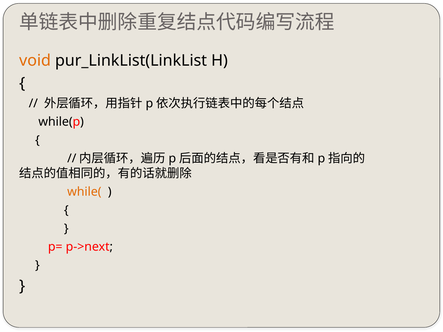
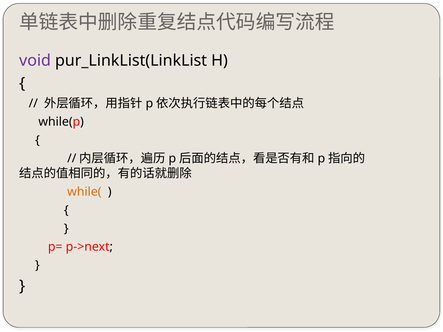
void colour: orange -> purple (35, 60)
